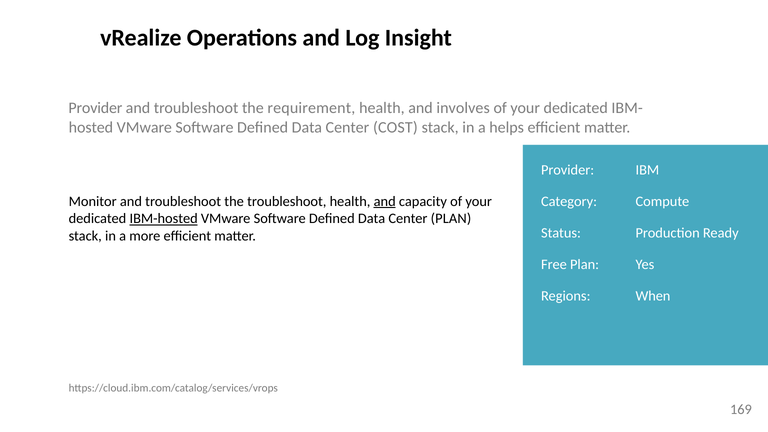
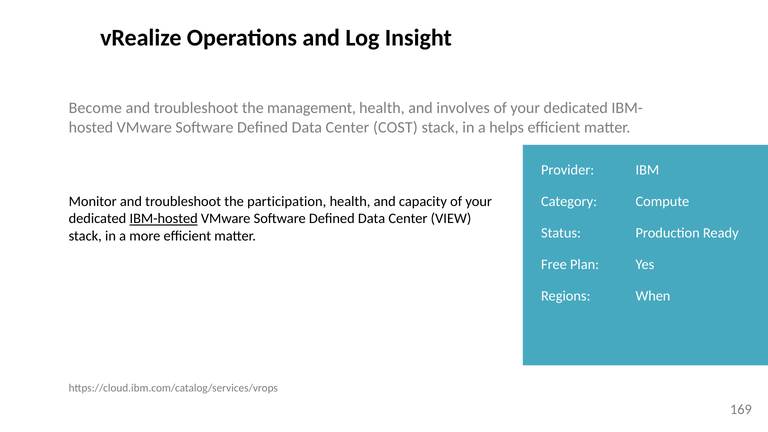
Provider: Provider -> Become (95, 108)
requirement: requirement -> management (312, 108)
the troubleshoot: troubleshoot -> participation (287, 201)
and underline: present -> none (385, 201)
Center PLAN: PLAN -> VIEW (451, 219)
